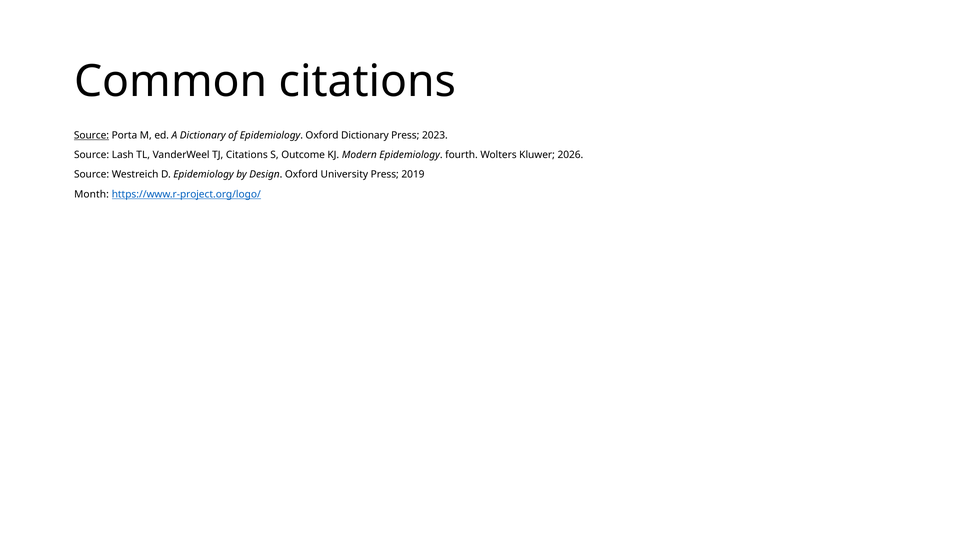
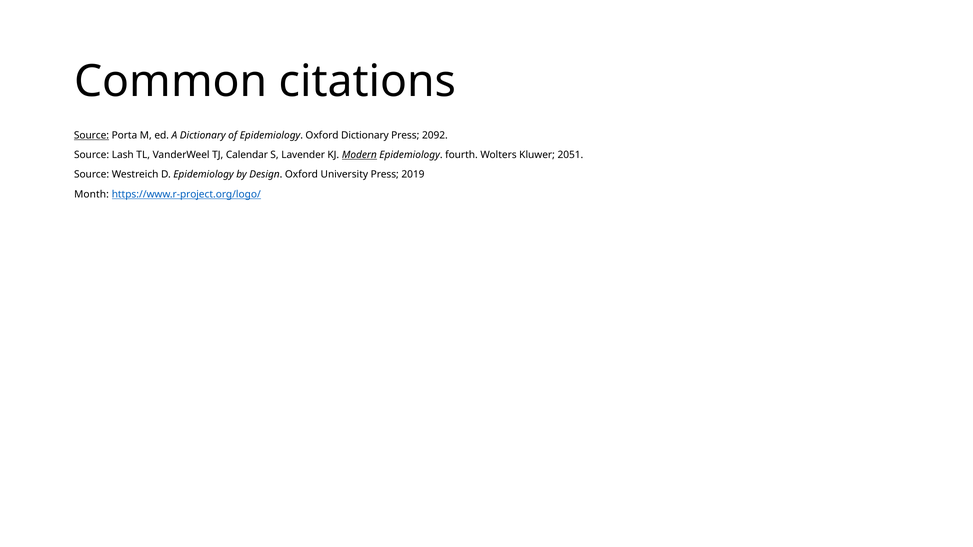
2023: 2023 -> 2092 (435, 135)
TJ Citations: Citations -> Calendar (247, 155)
Outcome: Outcome -> Lavender (303, 155)
Modern underline: none -> present (359, 155)
2026: 2026 -> 2051 (570, 155)
